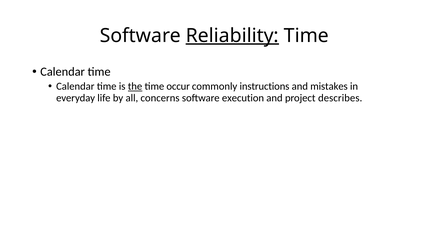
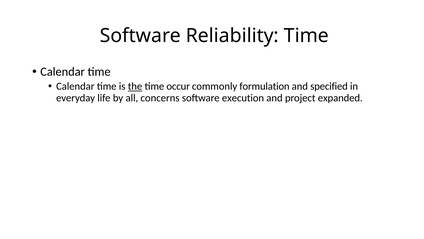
Reliability underline: present -> none (232, 36)
instructions: instructions -> formulation (265, 86)
mistakes: mistakes -> specified (329, 86)
describes: describes -> expanded (340, 98)
